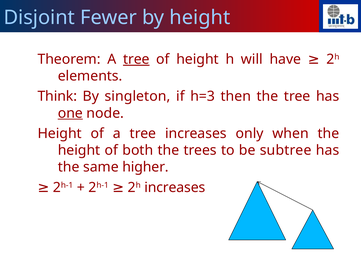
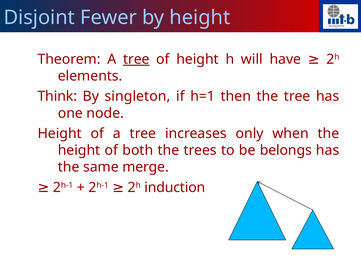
h=3: h=3 -> h=1 (203, 97)
one underline: present -> none (70, 113)
subtree: subtree -> belongs (286, 151)
higher: higher -> merge (146, 168)
h increases: increases -> induction (175, 188)
